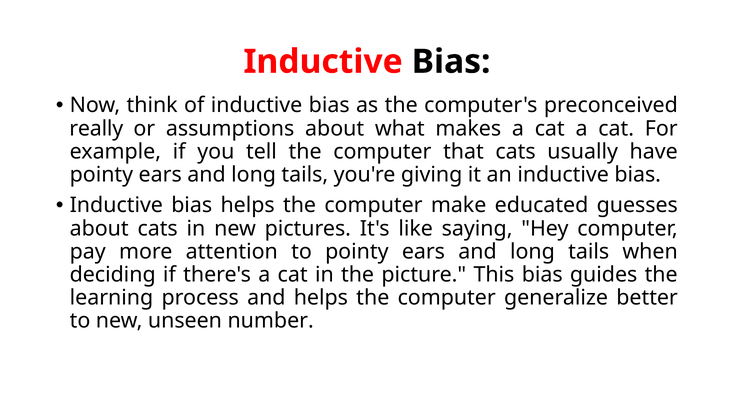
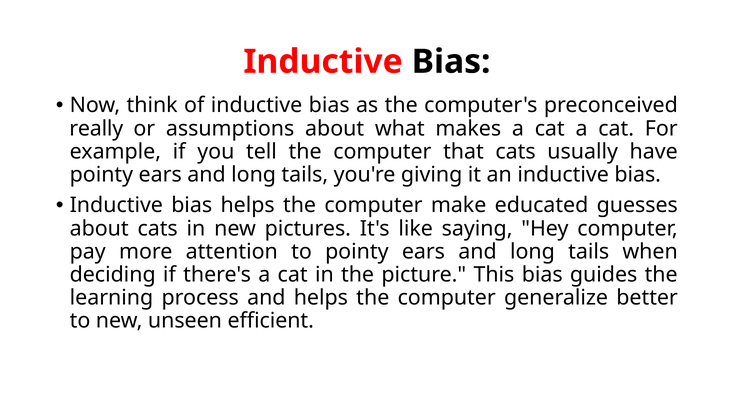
number: number -> efficient (271, 321)
